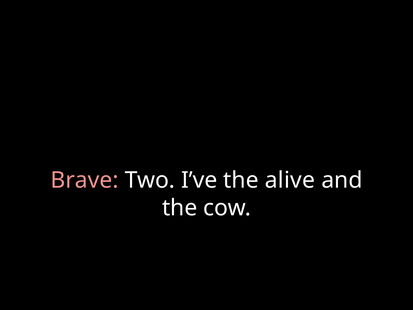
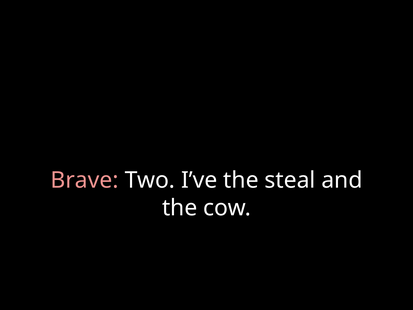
alive: alive -> steal (290, 180)
